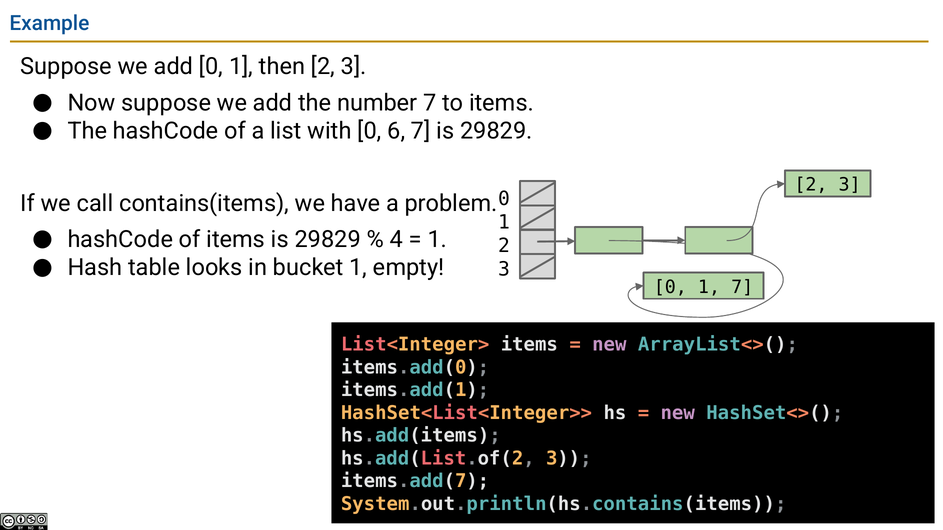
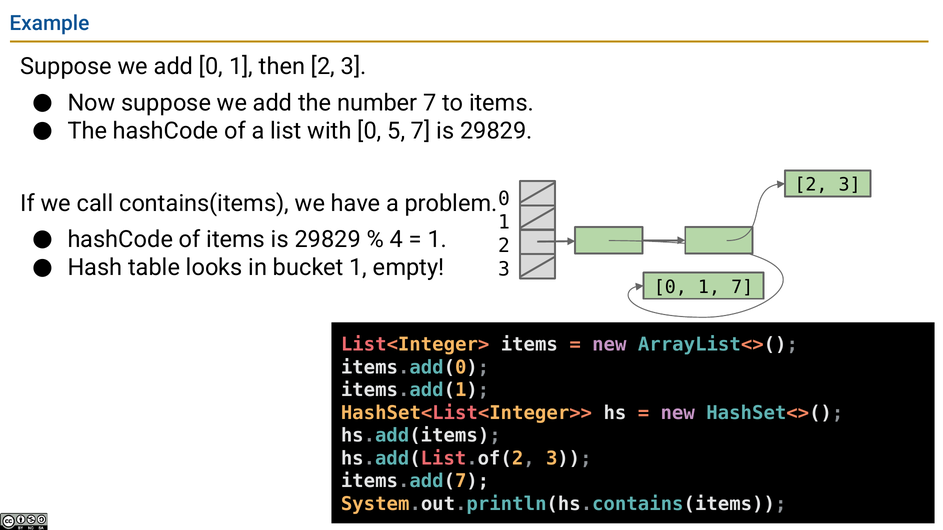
6: 6 -> 5 (396, 131)
